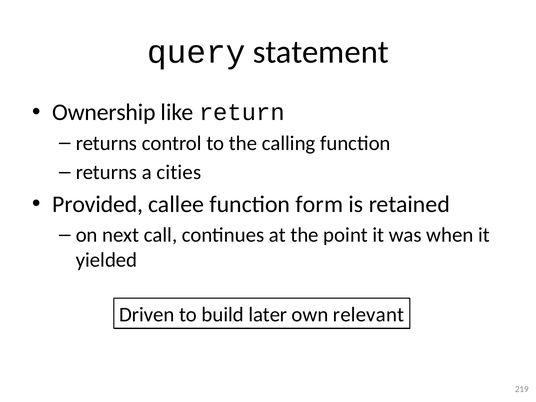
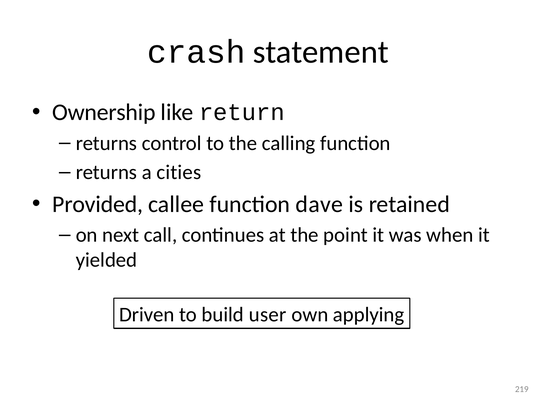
query: query -> crash (196, 52)
form: form -> dave (319, 204)
later: later -> user (268, 315)
relevant: relevant -> applying (369, 315)
